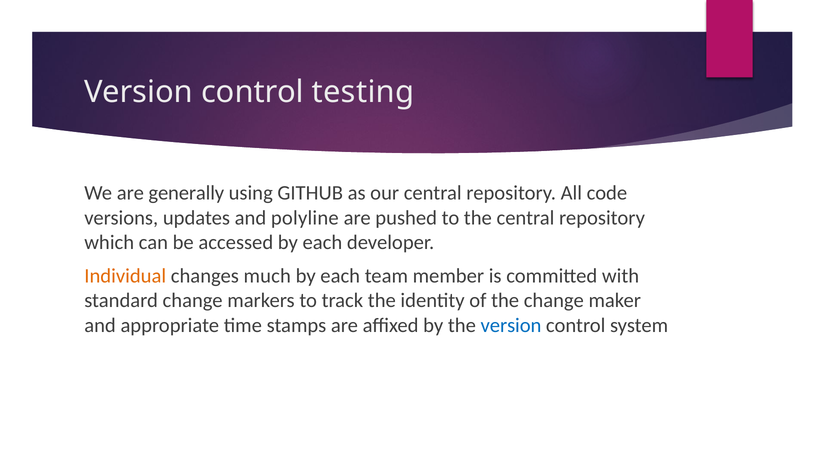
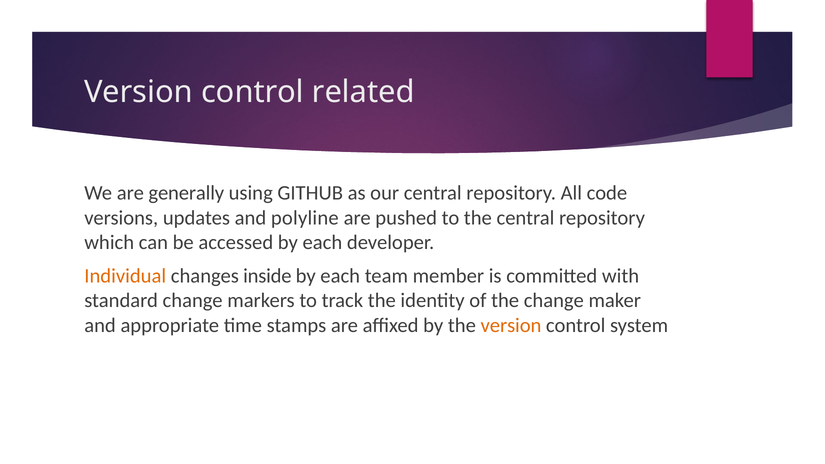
testing: testing -> related (363, 92)
much: much -> inside (267, 276)
version colour: blue -> orange (511, 325)
